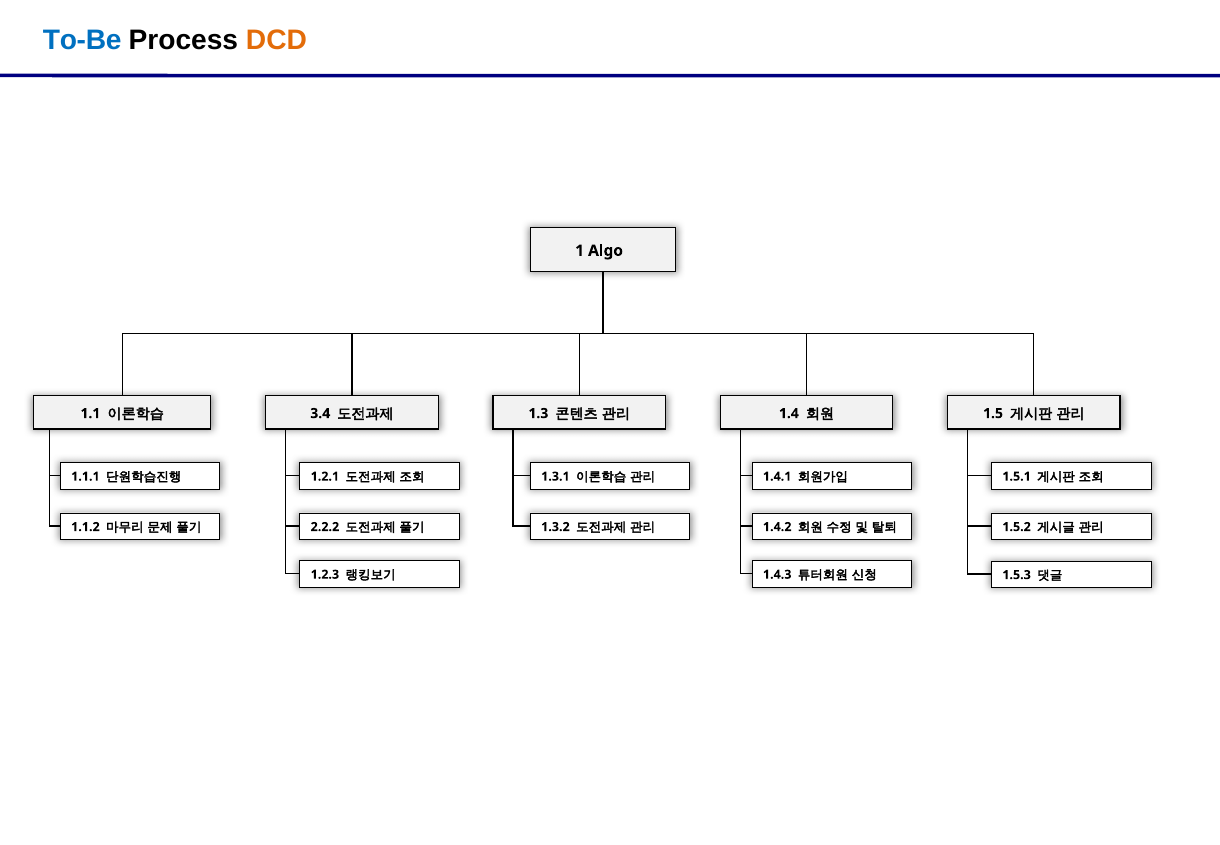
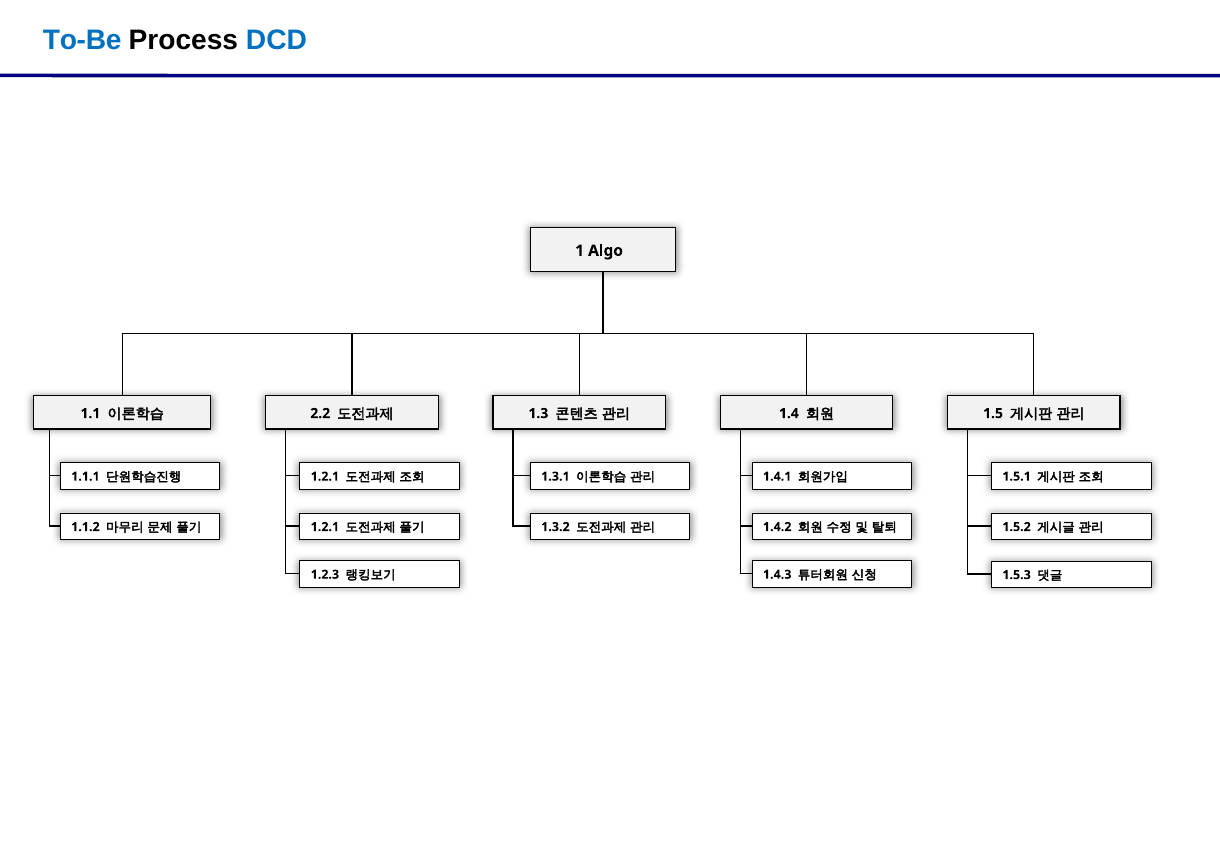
DCD colour: orange -> blue (276, 40)
3.4: 3.4 -> 2.2 (320, 413)
2.2.2: 2.2.2 -> 1.2.1 (325, 527)
